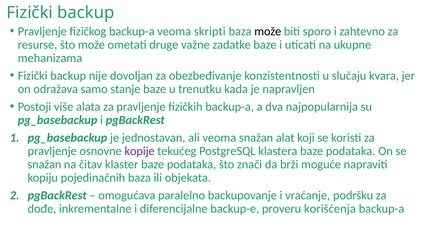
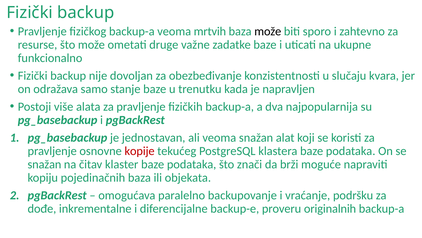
skripti: skripti -> mrtvih (210, 31)
mehanizama: mehanizama -> funkcionalno (50, 58)
kopije colour: purple -> red (140, 151)
korišćenja: korišćenja -> originalnih (330, 208)
